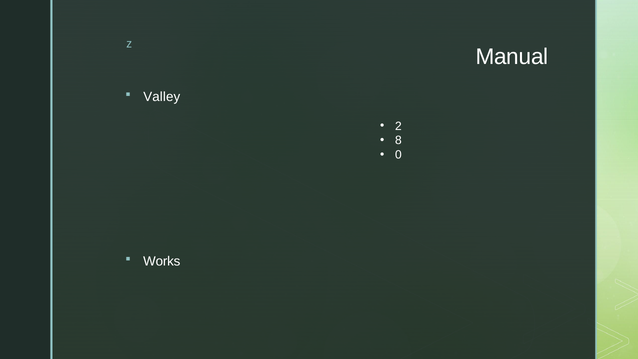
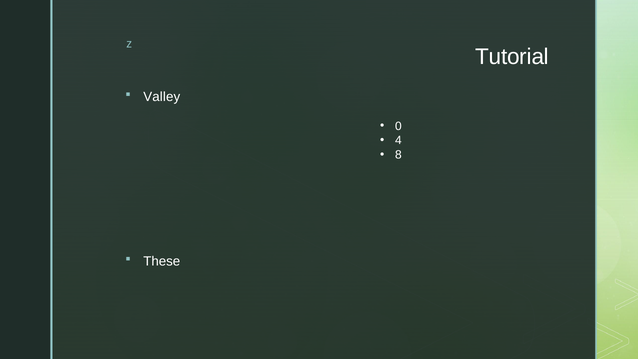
Manual: Manual -> Tutorial (512, 57)
2: 2 -> 0 (398, 126)
8: 8 -> 4 (398, 140)
0: 0 -> 8 (398, 155)
Works: Works -> These (162, 261)
